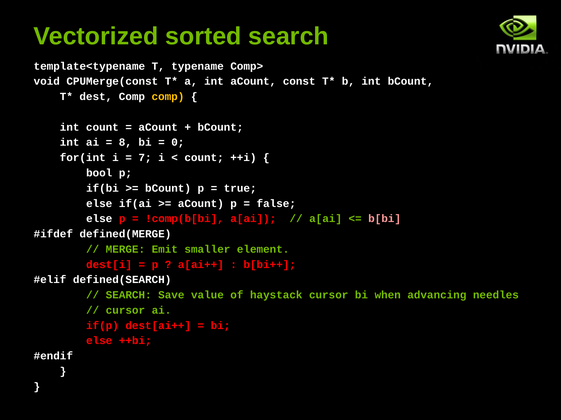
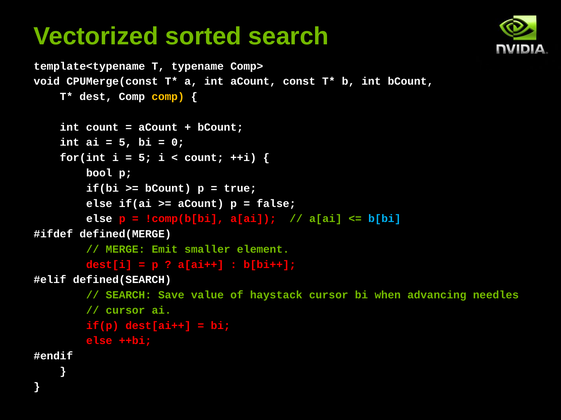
8: 8 -> 5 (125, 143)
7: 7 -> 5 (145, 158)
b[bi colour: pink -> light blue (385, 219)
